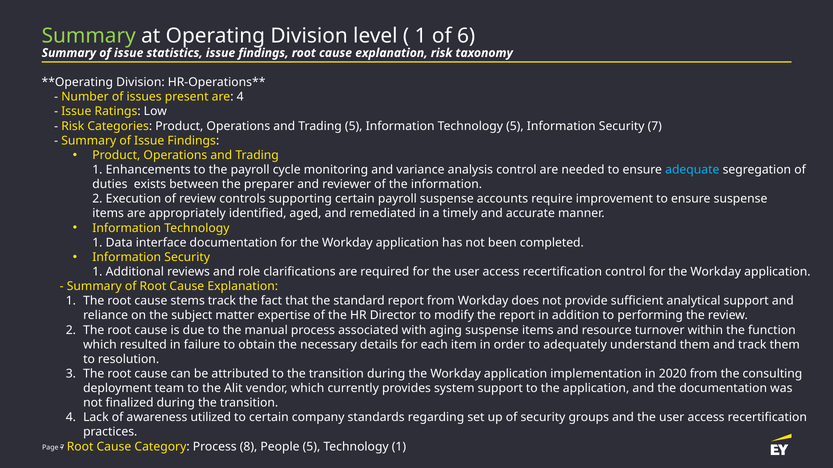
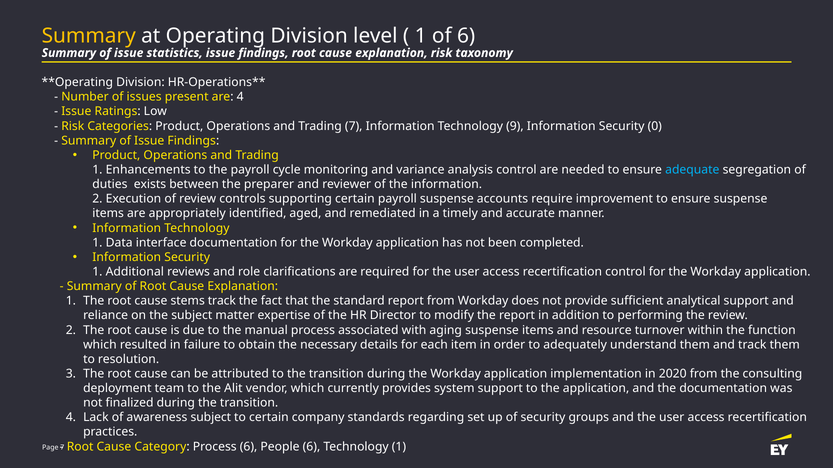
Summary colour: light green -> yellow (89, 36)
Trading 5: 5 -> 7 (354, 126)
Technology 5: 5 -> 9 (515, 126)
Security 7: 7 -> 0 (655, 126)
awareness utilized: utilized -> subject (211, 418)
Process 8: 8 -> 6 (249, 447)
People 5: 5 -> 6 (311, 447)
